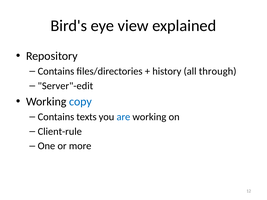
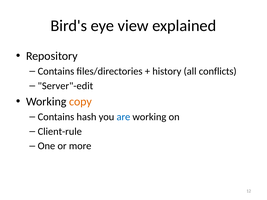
through: through -> conflicts (218, 71)
copy colour: blue -> orange (81, 102)
texts: texts -> hash (86, 117)
